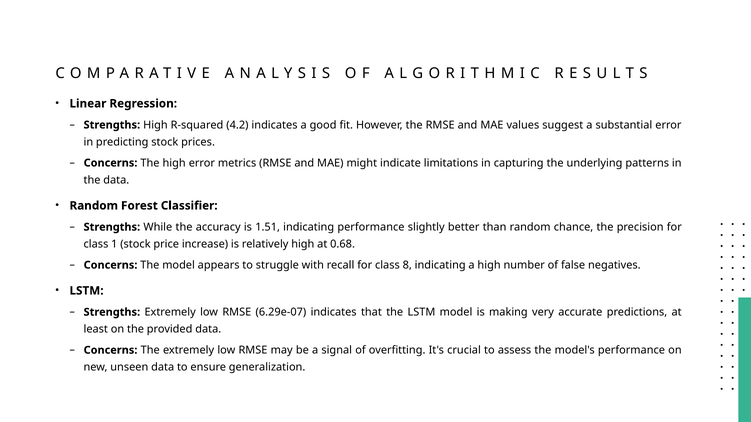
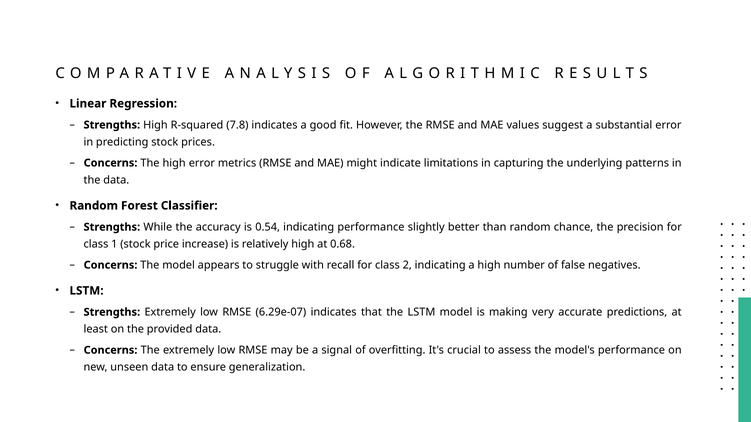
4.2: 4.2 -> 7.8 (237, 125)
1.51: 1.51 -> 0.54 (268, 227)
8: 8 -> 2 (407, 265)
